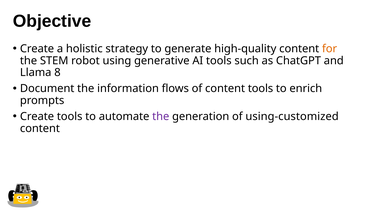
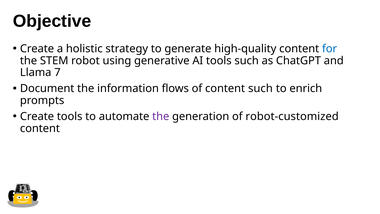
for colour: orange -> blue (330, 49)
8: 8 -> 7 (57, 72)
content tools: tools -> such (260, 88)
using-customized: using-customized -> robot-customized (292, 116)
